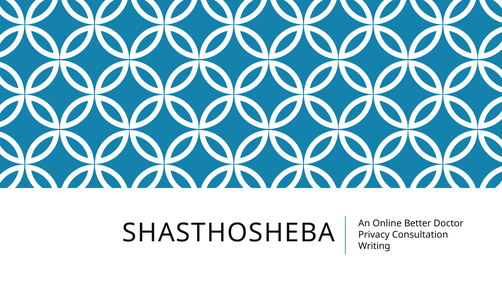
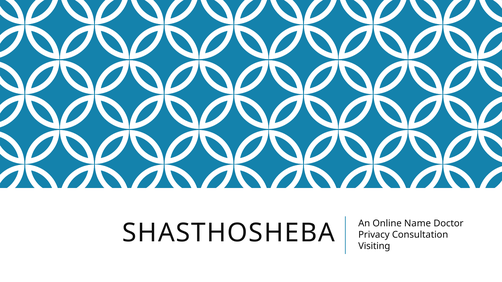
Better: Better -> Name (418, 224)
Writing: Writing -> Visiting (374, 246)
